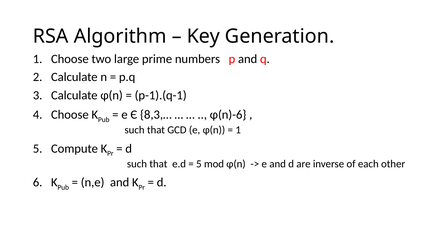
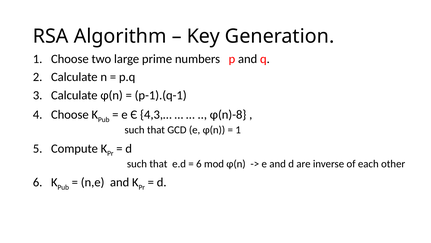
8,3,…: 8,3,… -> 4,3,… (156, 115)
ɸ(n)-6: ɸ(n)-6 -> ɸ(n)-8 (228, 115)
5: 5 -> 6 (199, 164)
